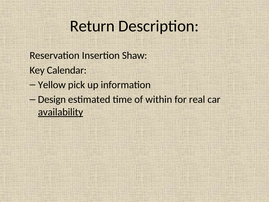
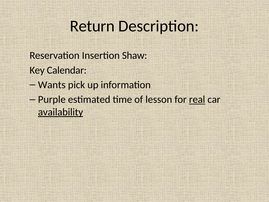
Yellow: Yellow -> Wants (52, 85)
Design: Design -> Purple (52, 99)
within: within -> lesson (159, 99)
real underline: none -> present (197, 99)
